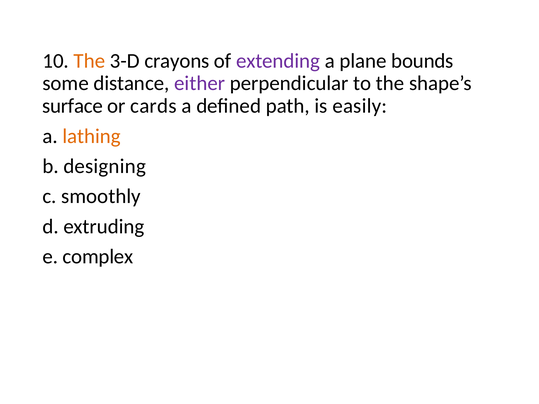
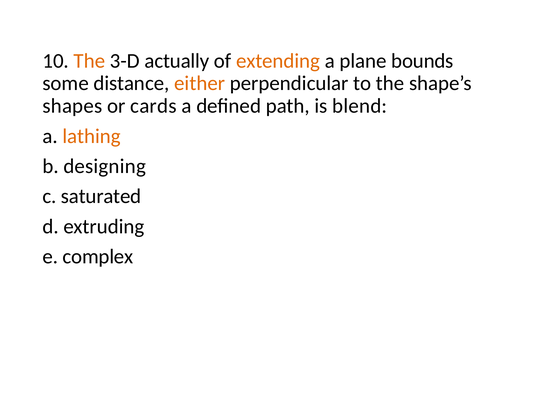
crayons: crayons -> actually (177, 61)
extending colour: purple -> orange (278, 61)
either colour: purple -> orange (200, 83)
surface: surface -> shapes (72, 106)
easily: easily -> blend (360, 106)
smoothly: smoothly -> saturated (101, 197)
